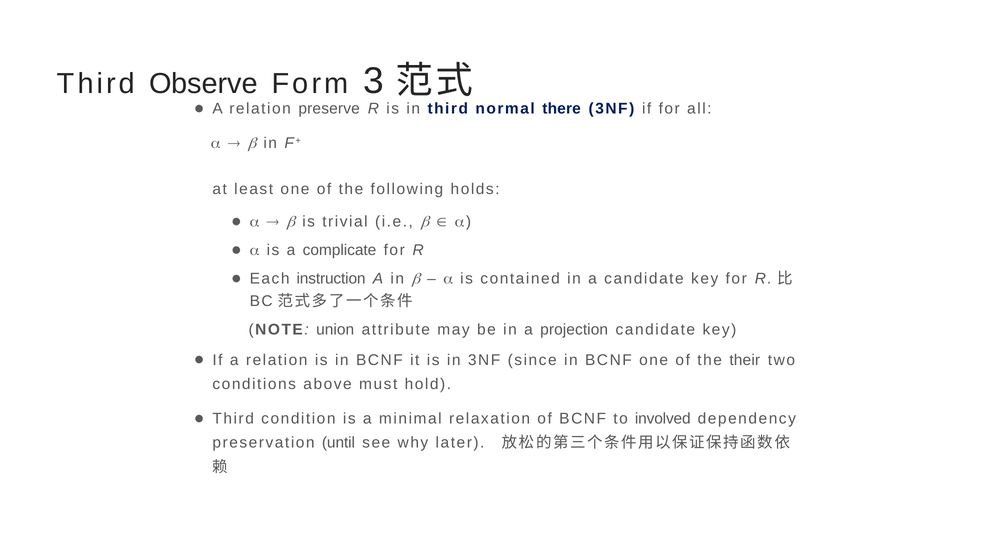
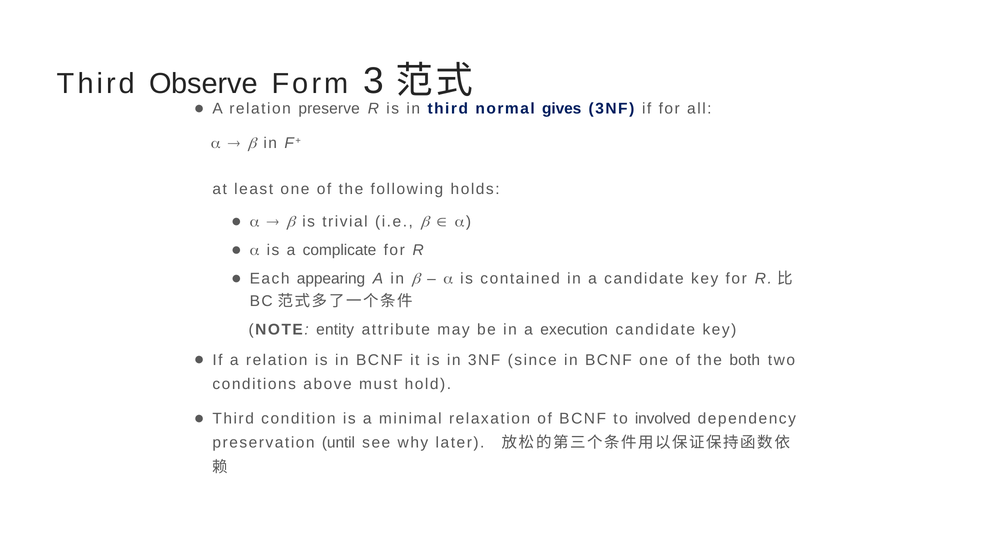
there: there -> gives (562, 109)
instruction: instruction -> appearing (331, 279)
union: union -> entity (335, 330)
projection: projection -> execution (574, 330)
their: their -> both (745, 360)
